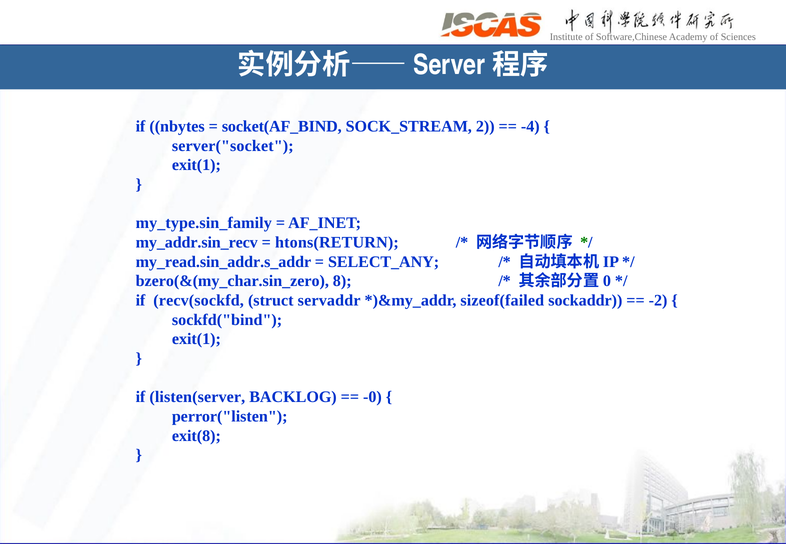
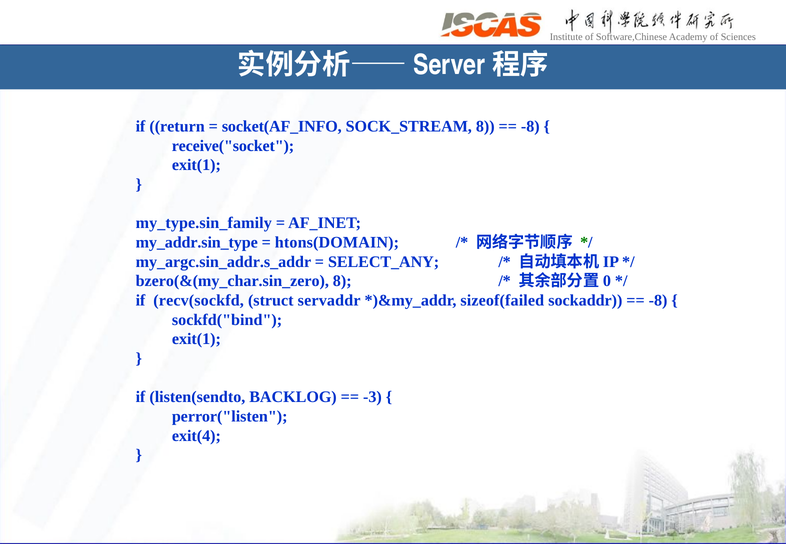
nbytes: nbytes -> return (177, 126)
socket(AF_BIND: socket(AF_BIND -> socket(AF_INFO (282, 126)
SOCK_STREAM 2: 2 -> 8 (485, 126)
-4: -4 -> -8 (530, 126)
server("socket: server("socket -> receive("socket (233, 146)
my_addr.sin_recv: my_addr.sin_recv -> my_addr.sin_type (197, 242)
htons(RETURN: htons(RETURN -> htons(DOMAIN (337, 242)
my_read.sin_addr.s_addr: my_read.sin_addr.s_addr -> my_argc.sin_addr.s_addr (223, 262)
-2: -2 -> -8 (658, 300)
listen(server: listen(server -> listen(sendto (197, 397)
-0: -0 -> -3 (372, 397)
exit(8: exit(8 -> exit(4 (196, 436)
